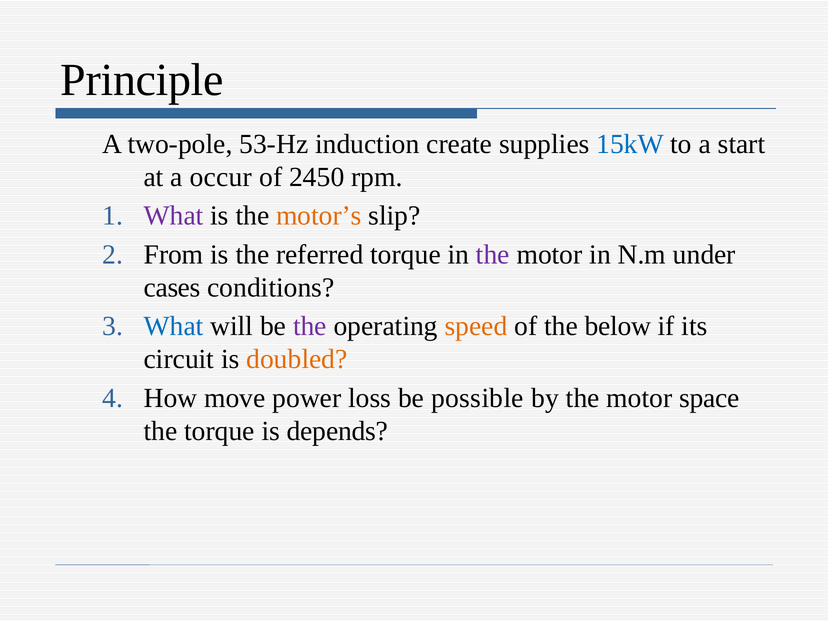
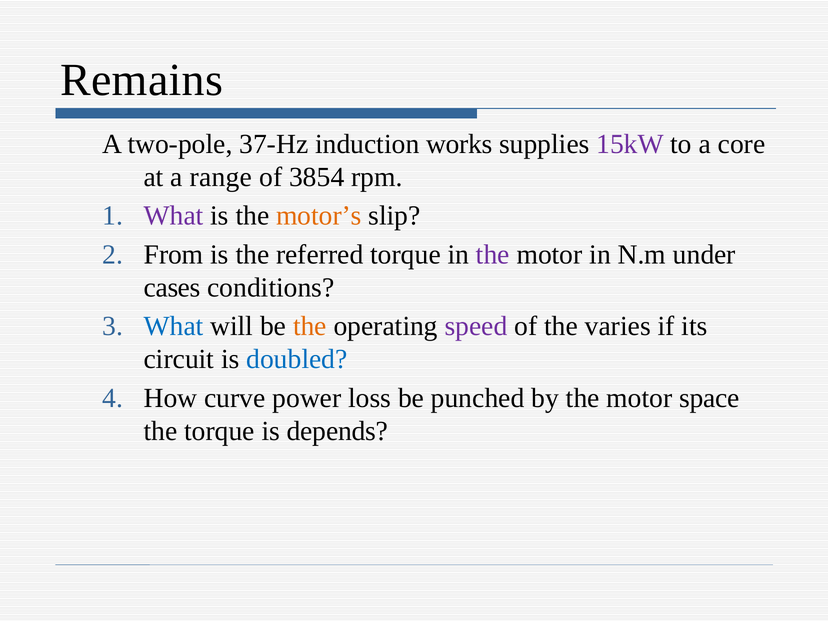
Principle: Principle -> Remains (142, 80)
53-Hz: 53-Hz -> 37-Hz (274, 144)
create: create -> works (459, 144)
15kW colour: blue -> purple (630, 144)
start: start -> core (742, 144)
occur: occur -> range (221, 177)
2450: 2450 -> 3854 (317, 177)
the colour: purple -> orange (310, 326)
speed colour: orange -> purple (476, 326)
below: below -> varies (618, 326)
doubled colour: orange -> blue (297, 359)
move: move -> curve (235, 398)
possible: possible -> punched (478, 398)
